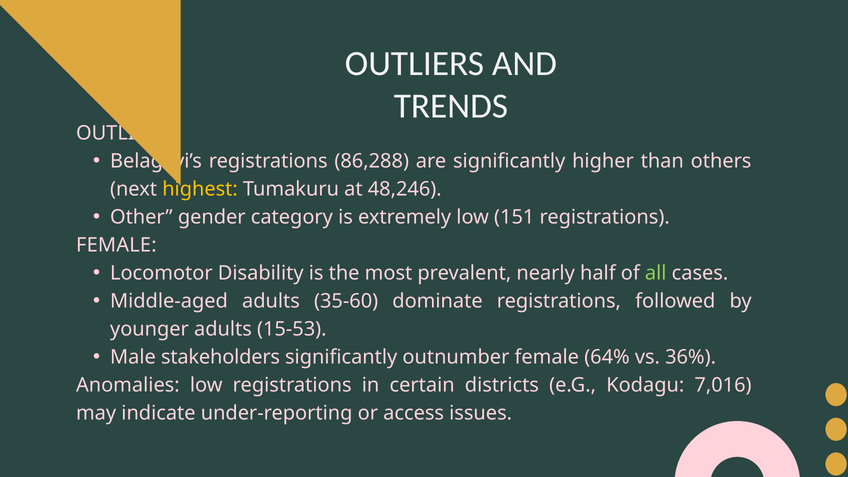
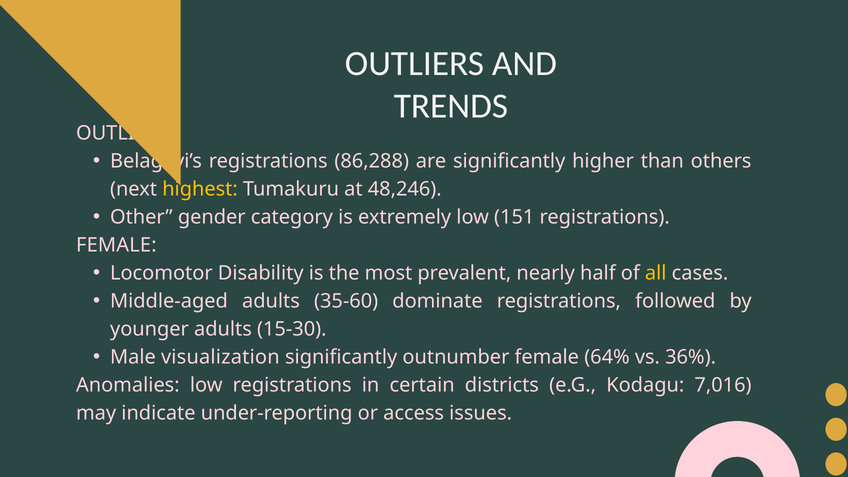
all colour: light green -> yellow (656, 273)
15-53: 15-53 -> 15-30 (292, 329)
stakeholders: stakeholders -> visualization (220, 357)
